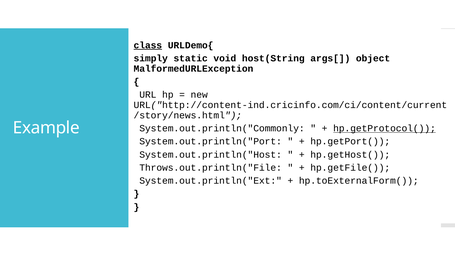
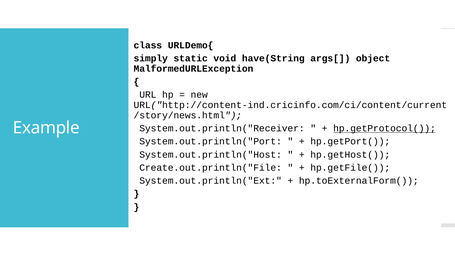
class underline: present -> none (148, 45)
host(String: host(String -> have(String (273, 58)
System.out.println("Commonly: System.out.println("Commonly -> System.out.println("Receiver (222, 128)
Throws.out.println("File: Throws.out.println("File -> Create.out.println("File (211, 168)
